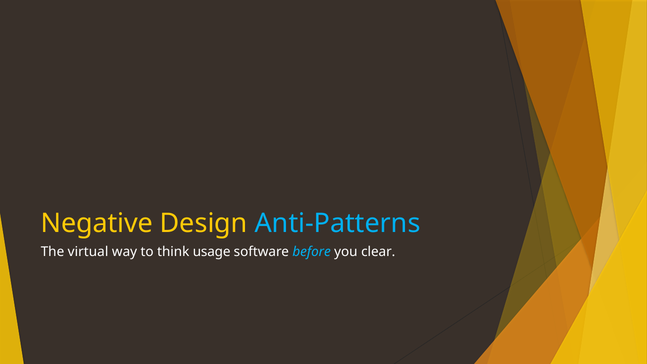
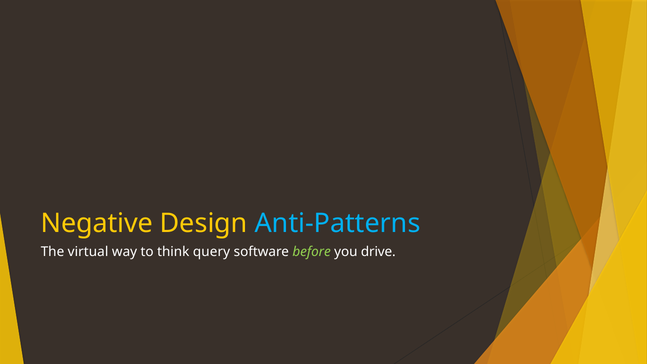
usage: usage -> query (211, 252)
before colour: light blue -> light green (312, 252)
clear: clear -> drive (378, 252)
